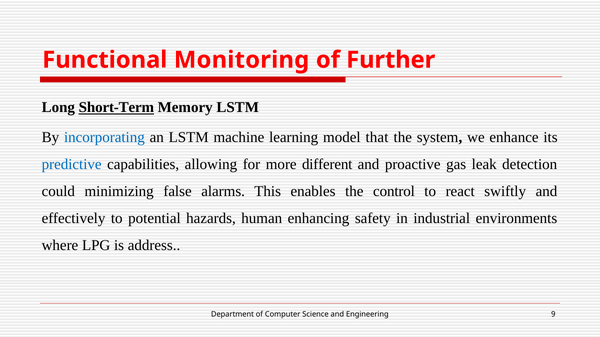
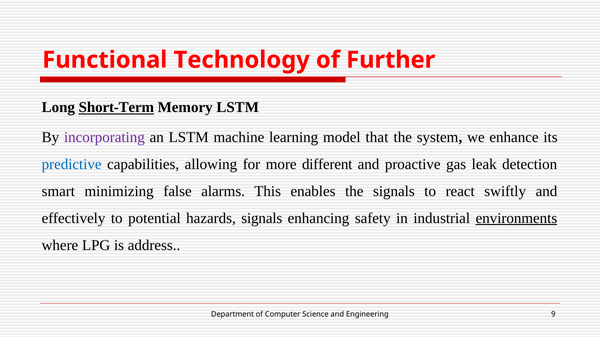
Monitoring: Monitoring -> Technology (242, 60)
incorporating colour: blue -> purple (104, 138)
could: could -> smart (58, 192)
the control: control -> signals (394, 192)
hazards human: human -> signals (262, 219)
environments underline: none -> present (516, 219)
